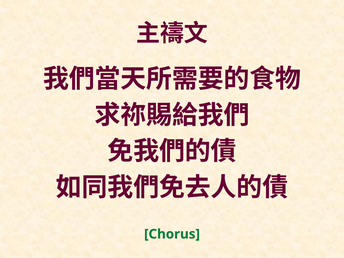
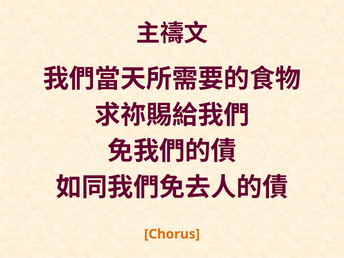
Chorus colour: green -> orange (172, 234)
